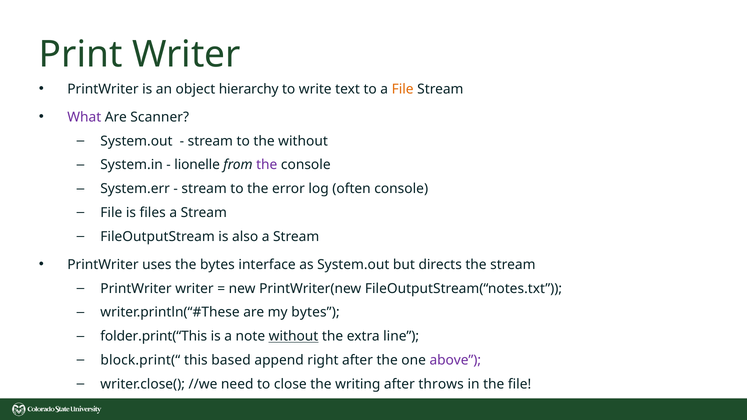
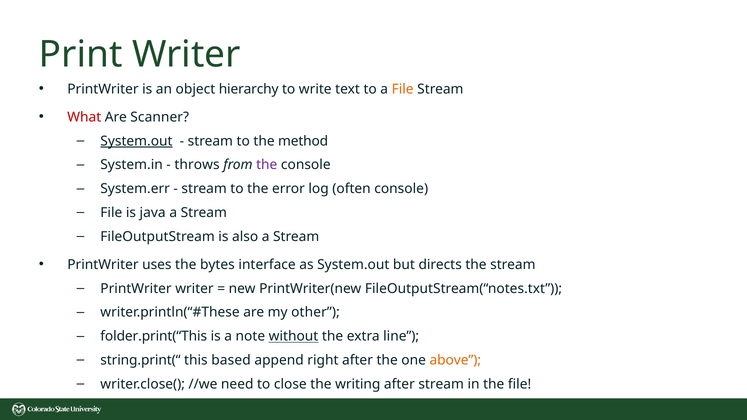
What colour: purple -> red (84, 117)
System.out underline: none -> present (136, 141)
the without: without -> method (303, 141)
lionelle: lionelle -> throws (197, 165)
files: files -> java (153, 213)
my bytes: bytes -> other (316, 313)
block.print(“: block.print(“ -> string.print(“ (140, 360)
above colour: purple -> orange (455, 360)
after throws: throws -> stream (441, 384)
